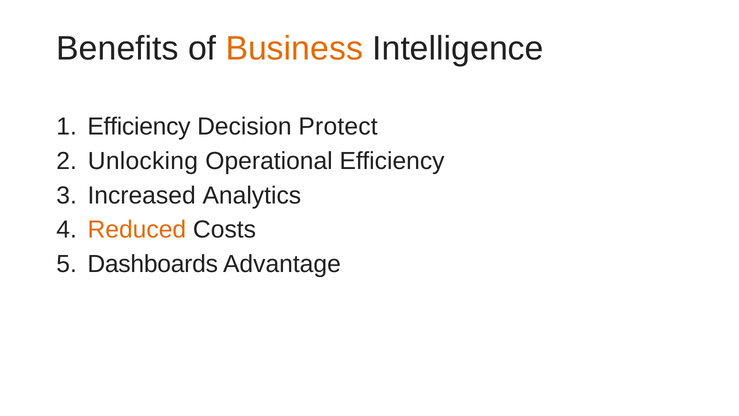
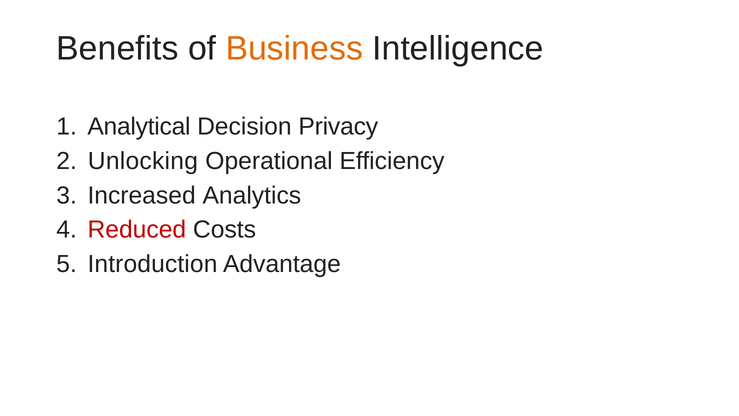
Efficiency: Efficiency -> Analytical (139, 127)
Protect: Protect -> Privacy (338, 127)
Reduced colour: orange -> red (137, 230)
Dashboards: Dashboards -> Introduction (152, 264)
